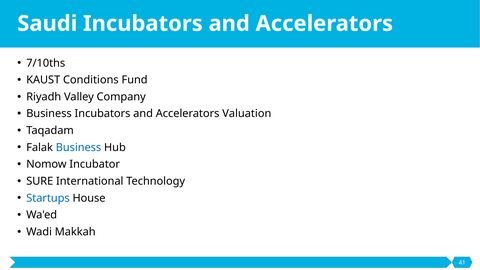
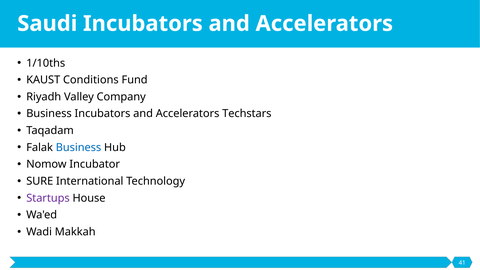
7/10ths: 7/10ths -> 1/10ths (46, 63)
Valuation: Valuation -> Techstars (247, 114)
Startups colour: blue -> purple (48, 198)
